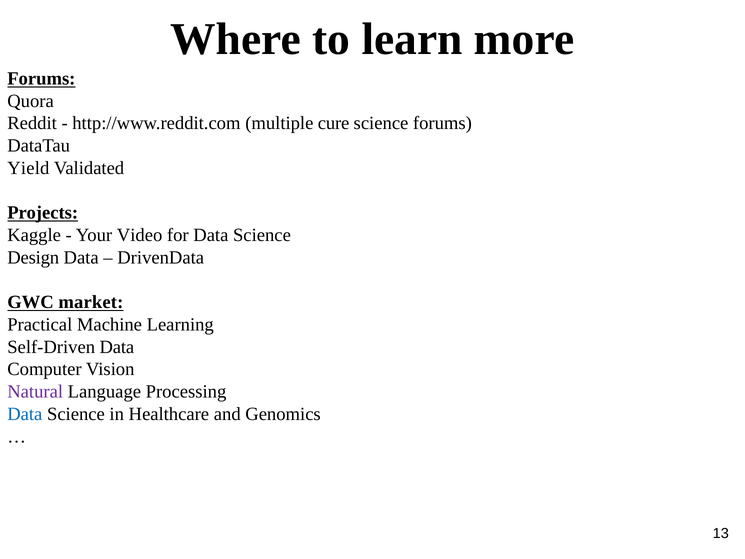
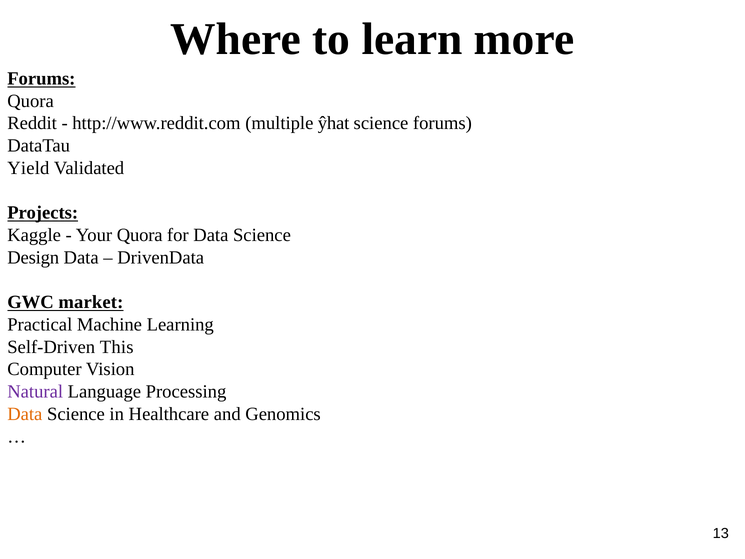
cure: cure -> ŷhat (334, 123)
Your Video: Video -> Quora (140, 235)
Self-Driven Data: Data -> This (117, 347)
Data colour: blue -> orange (25, 414)
